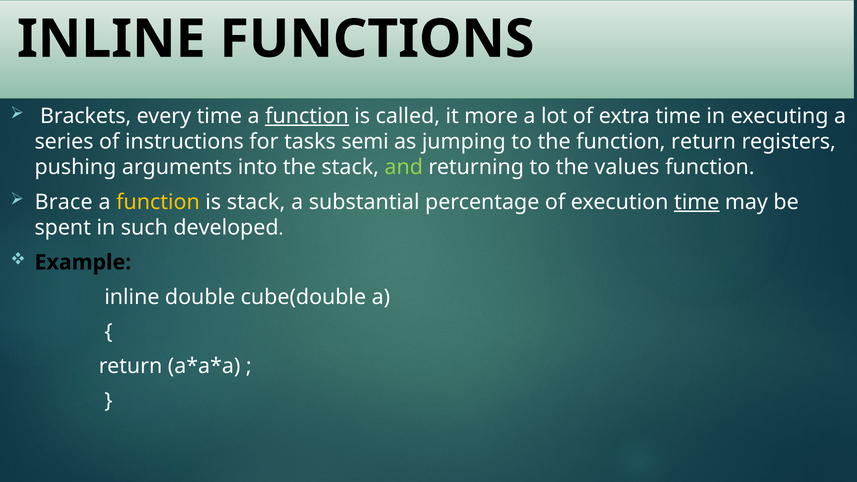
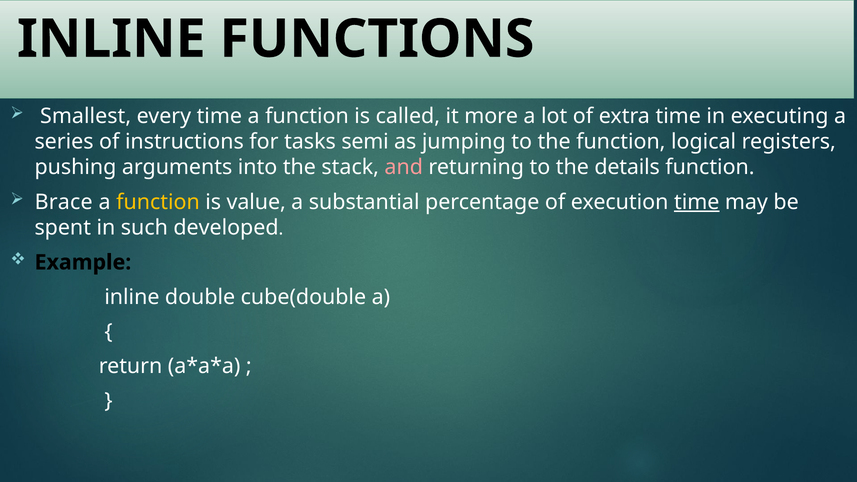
Brackets: Brackets -> Smallest (86, 116)
function underline: present -> none (307, 116)
function return: return -> logical (704, 142)
and colour: light green -> pink (404, 167)
values: values -> details (627, 167)
is stack: stack -> value (256, 202)
